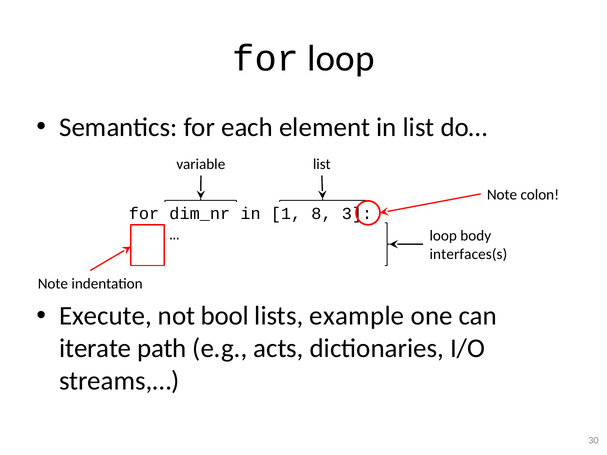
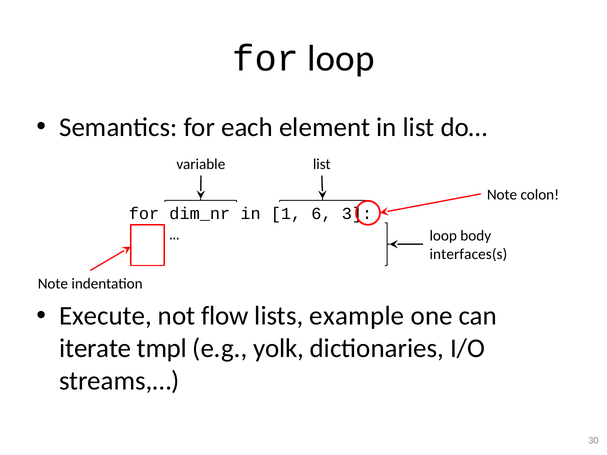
8: 8 -> 6 (321, 214)
bool: bool -> flow (225, 316)
path: path -> tmpl (162, 349)
acts: acts -> yolk (279, 349)
